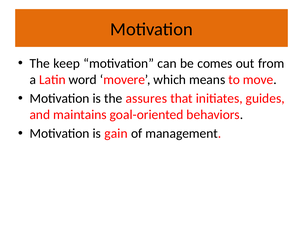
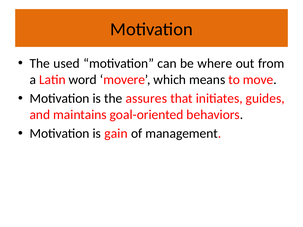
keep: keep -> used (67, 64)
comes: comes -> where (215, 64)
